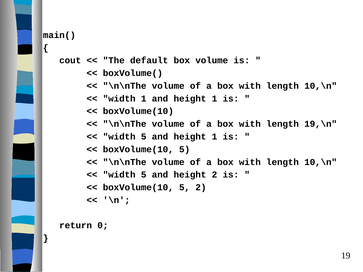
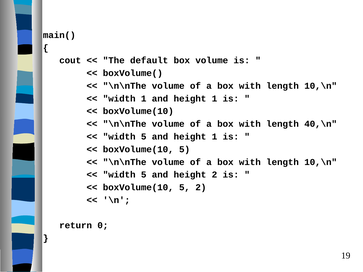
19,\n: 19,\n -> 40,\n (321, 124)
